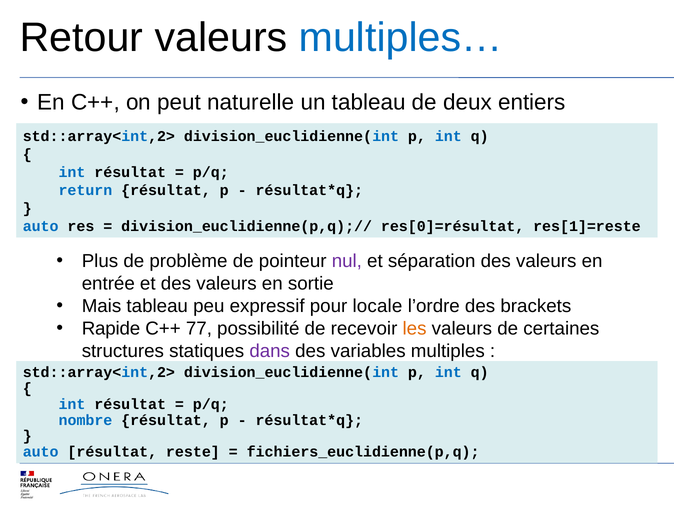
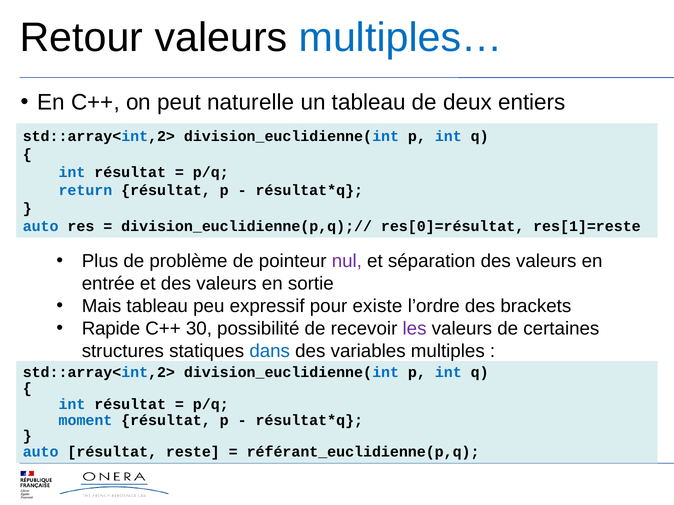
locale: locale -> existe (377, 307)
77: 77 -> 30 (199, 329)
les colour: orange -> purple (415, 329)
dans colour: purple -> blue (270, 351)
nombre: nombre -> moment (85, 421)
fichiers_euclidienne(p,q: fichiers_euclidienne(p,q -> référant_euclidienne(p,q (363, 452)
